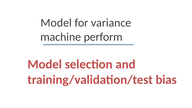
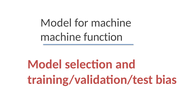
for variance: variance -> machine (111, 23)
perform: perform -> function (103, 37)
